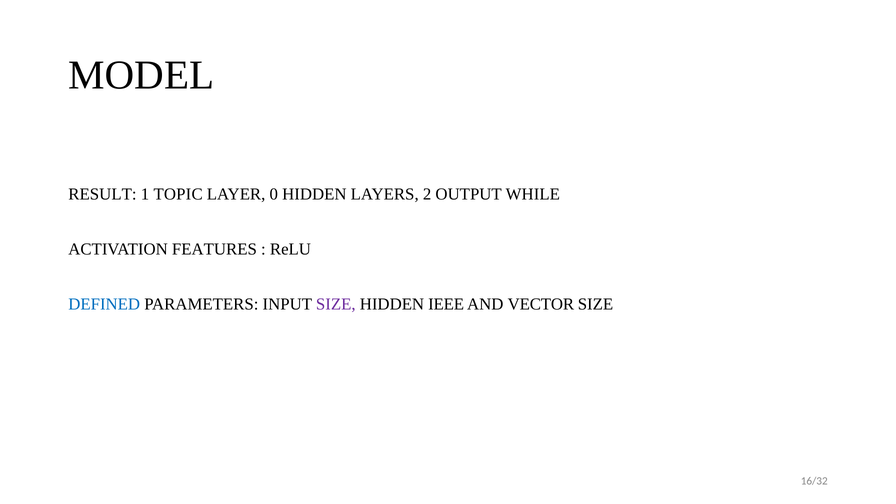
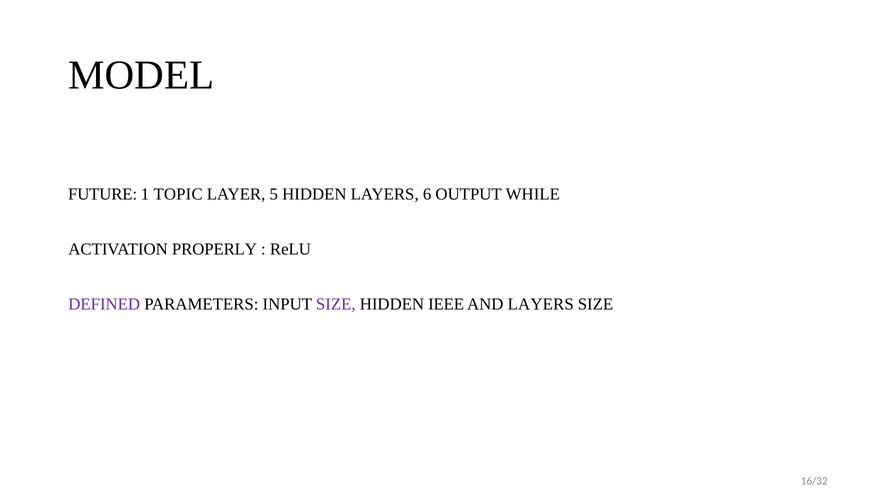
RESULT: RESULT -> FUTURE (103, 194)
0: 0 -> 5 (274, 194)
2: 2 -> 6 (427, 194)
FEATURES: FEATURES -> PROPERLY (214, 249)
DEFINED colour: blue -> purple (104, 304)
AND VECTOR: VECTOR -> LAYERS (541, 304)
